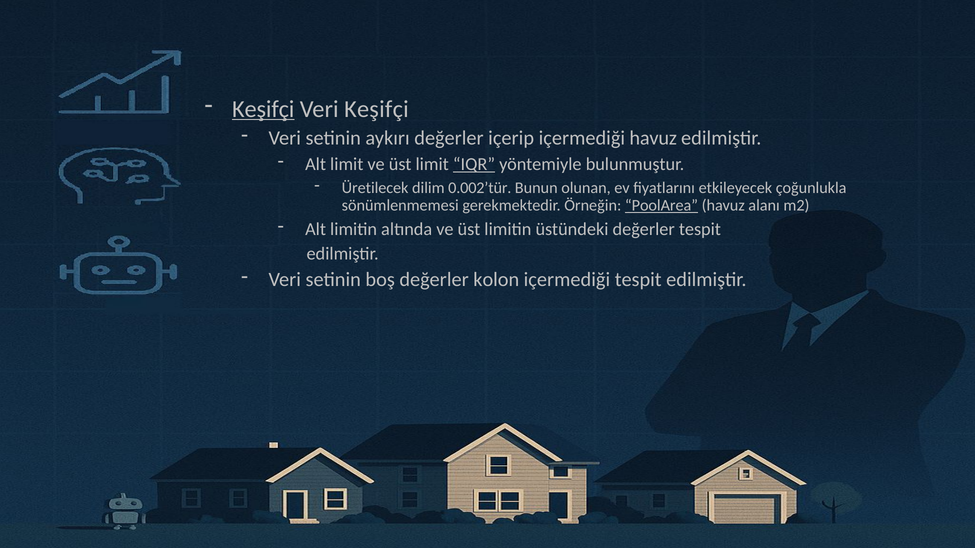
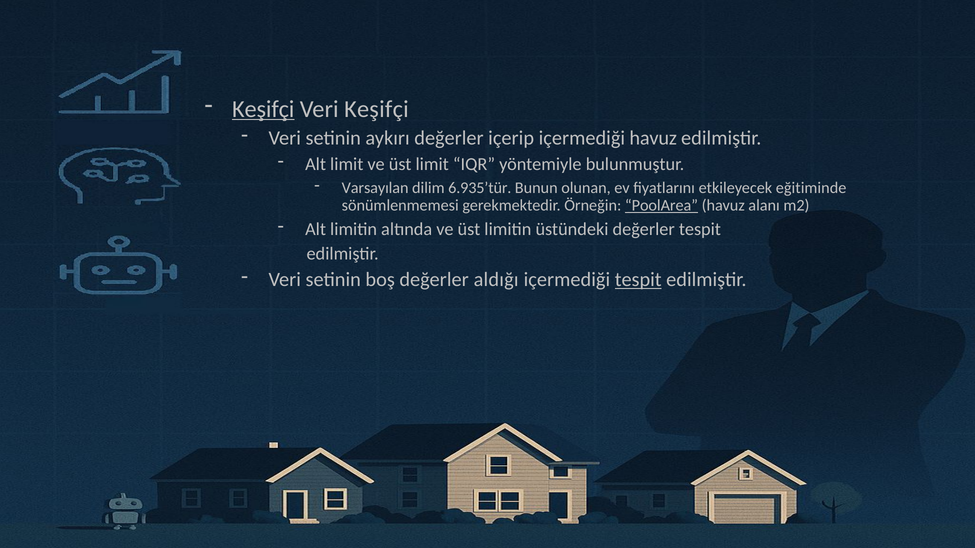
IQR underline: present -> none (474, 164)
Üretilecek: Üretilecek -> Varsayılan (375, 188)
0.002’tür: 0.002’tür -> 6.935’tür (480, 188)
çoğunlukla: çoğunlukla -> eğitiminde (811, 188)
kolon: kolon -> aldığı (496, 280)
tespit underline: none -> present (638, 280)
